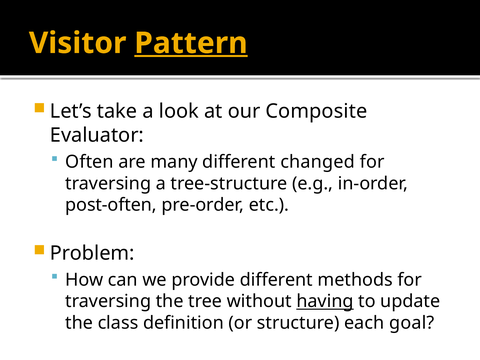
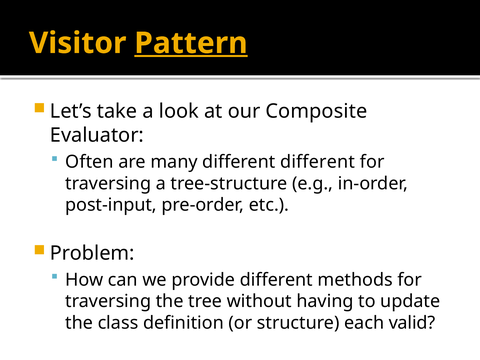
different changed: changed -> different (318, 162)
post-often: post-often -> post-input (111, 205)
having underline: present -> none (325, 301)
goal: goal -> valid (412, 323)
